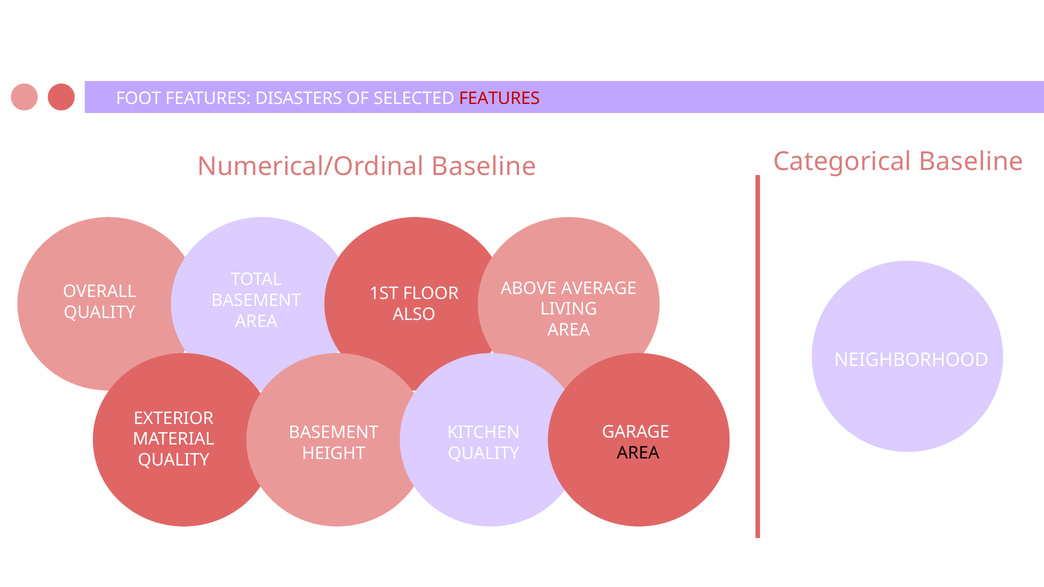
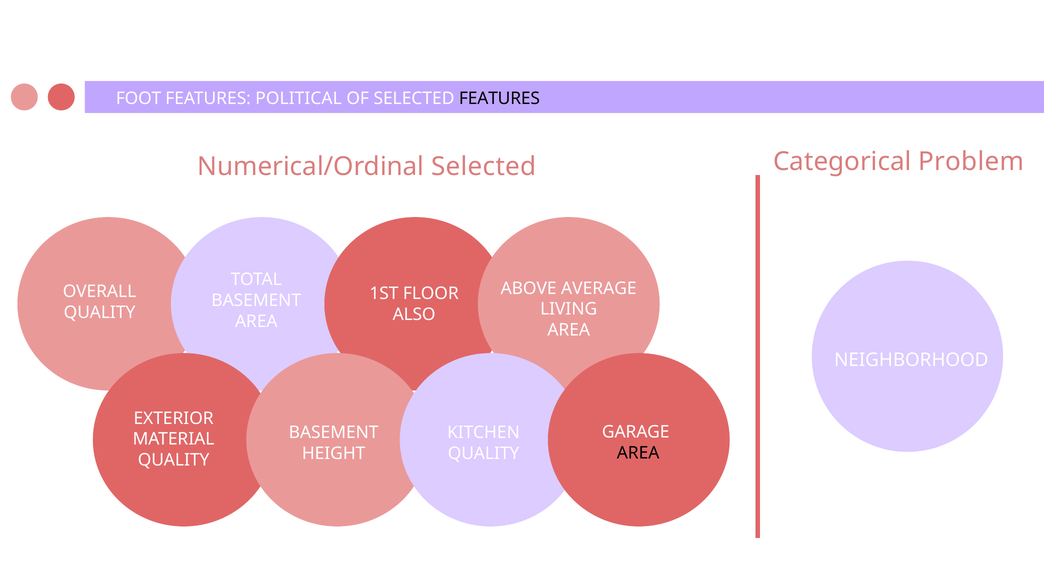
DISASTERS: DISASTERS -> POLITICAL (299, 98)
FEATURES colour: red -> black (499, 98)
Numerical/Ordinal Baseline: Baseline -> Selected (484, 167)
Categorical Baseline: Baseline -> Problem (971, 162)
